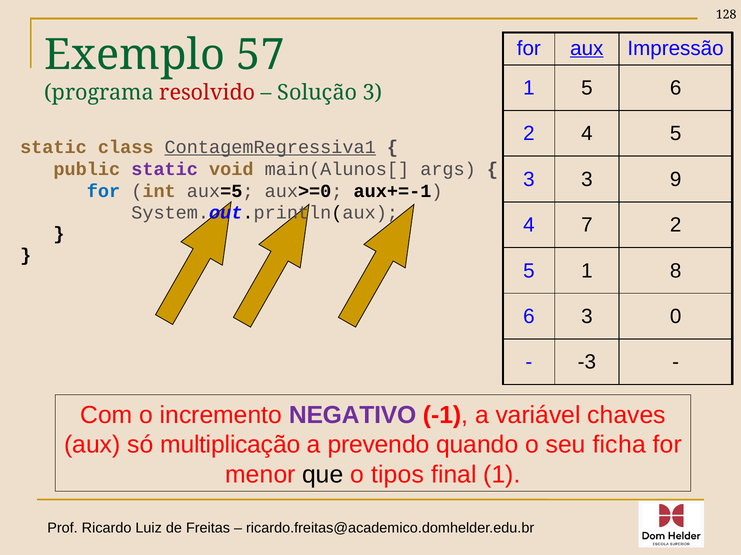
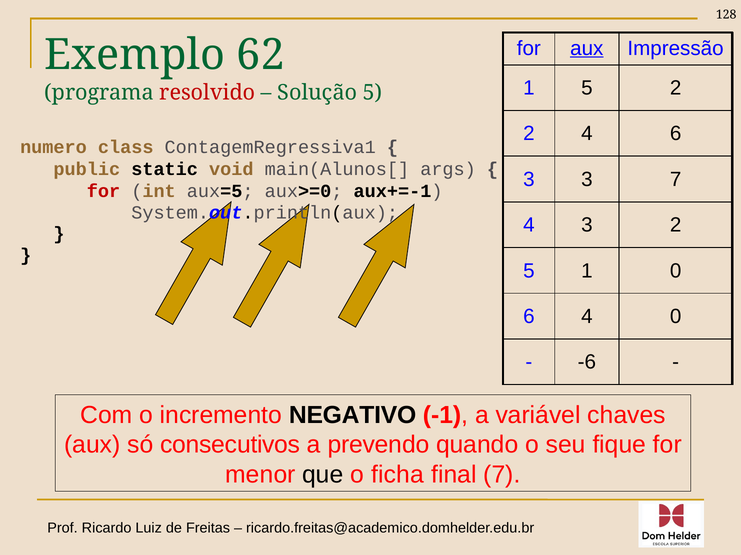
57: 57 -> 62 (261, 55)
5 6: 6 -> 2 (676, 88)
Solução 3: 3 -> 5 (373, 93)
4 5: 5 -> 6 (676, 134)
static: static -> numero (53, 147)
ContagemRegressiva1 underline: present -> none (270, 147)
static colour: purple -> black (165, 170)
3 9: 9 -> 7 (676, 180)
for colour: blue -> red (103, 191)
4 7: 7 -> 3 (587, 225)
1 8: 8 -> 0 (676, 271)
6 3: 3 -> 4 (587, 317)
-3: -3 -> -6 (587, 363)
NEGATIVO colour: purple -> black (353, 416)
multiplicação: multiplicação -> consecutivos (230, 445)
ficha: ficha -> fique (619, 445)
tipos: tipos -> ficha (398, 475)
final 1: 1 -> 7 (502, 475)
